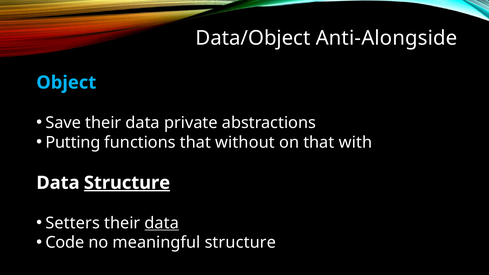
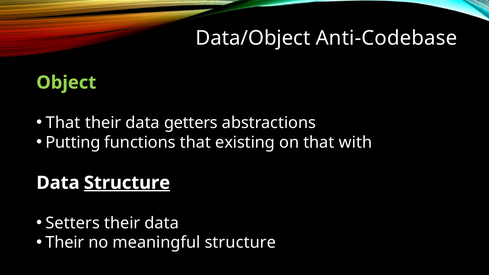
Anti-Alongside: Anti-Alongside -> Anti-Codebase (387, 38)
Object colour: light blue -> light green (66, 83)
Save: Save -> That (63, 123)
private: private -> getters (191, 123)
without: without -> existing (245, 142)
data underline: present -> none (162, 223)
Code: Code -> Their (65, 243)
